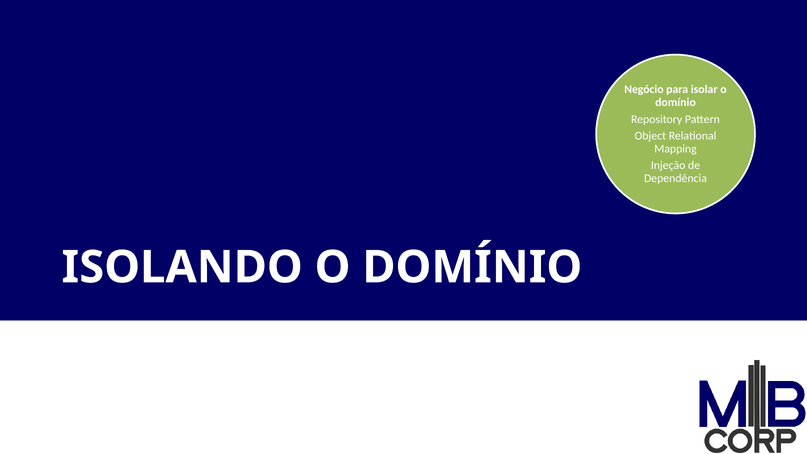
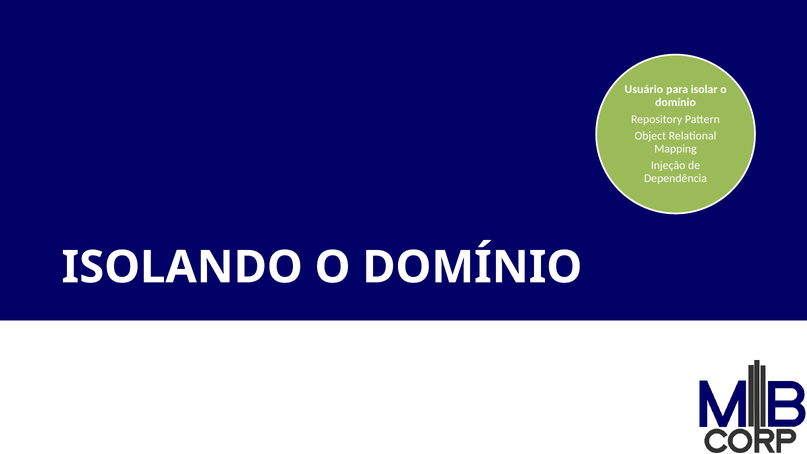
Negócio: Negócio -> Usuário (644, 90)
